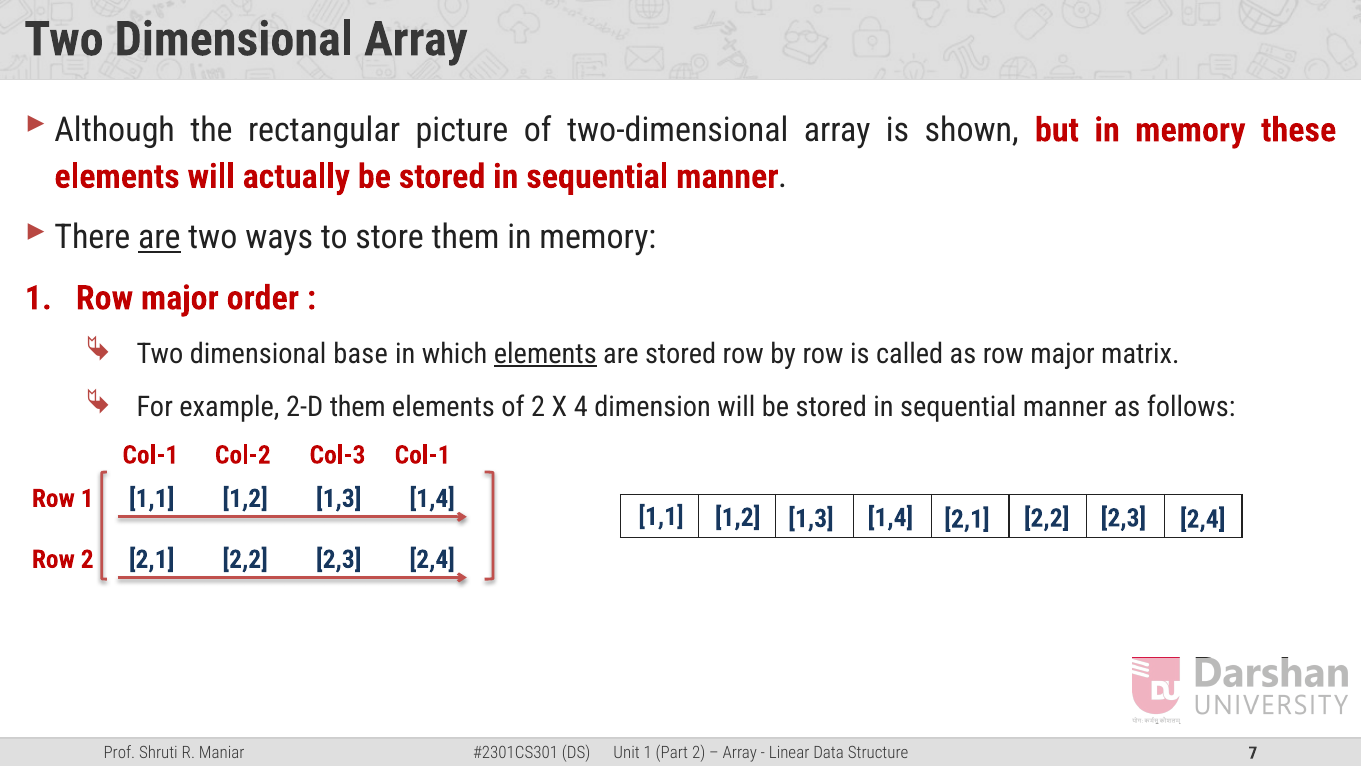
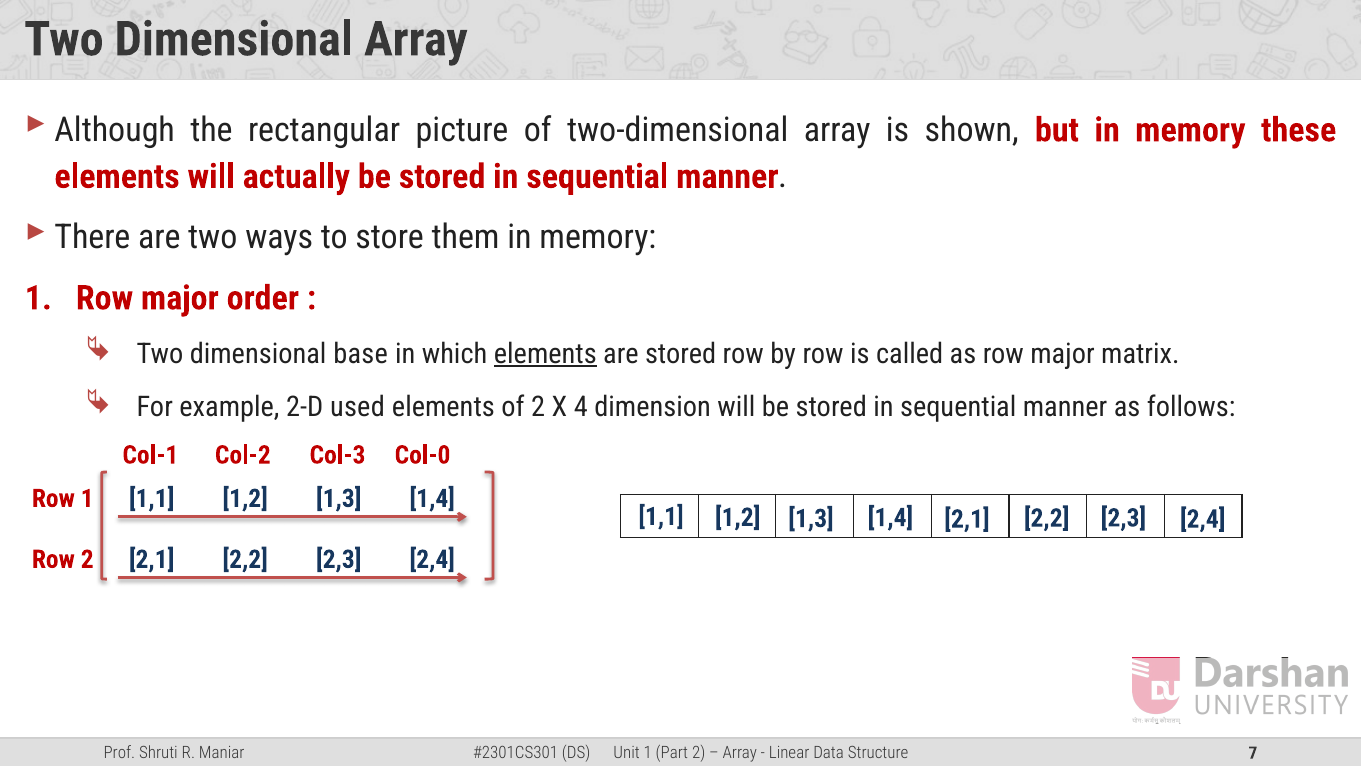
are underline: present -> none (159, 237)
2-D them: them -> used (357, 407)
Col-3 Col-1: Col-1 -> Col-0 (423, 455)
